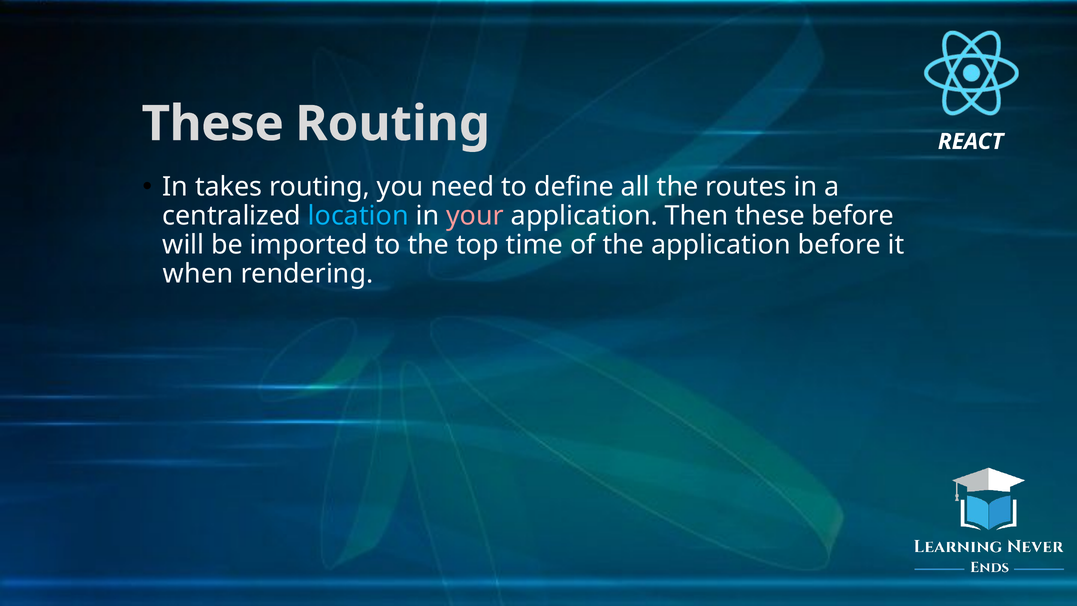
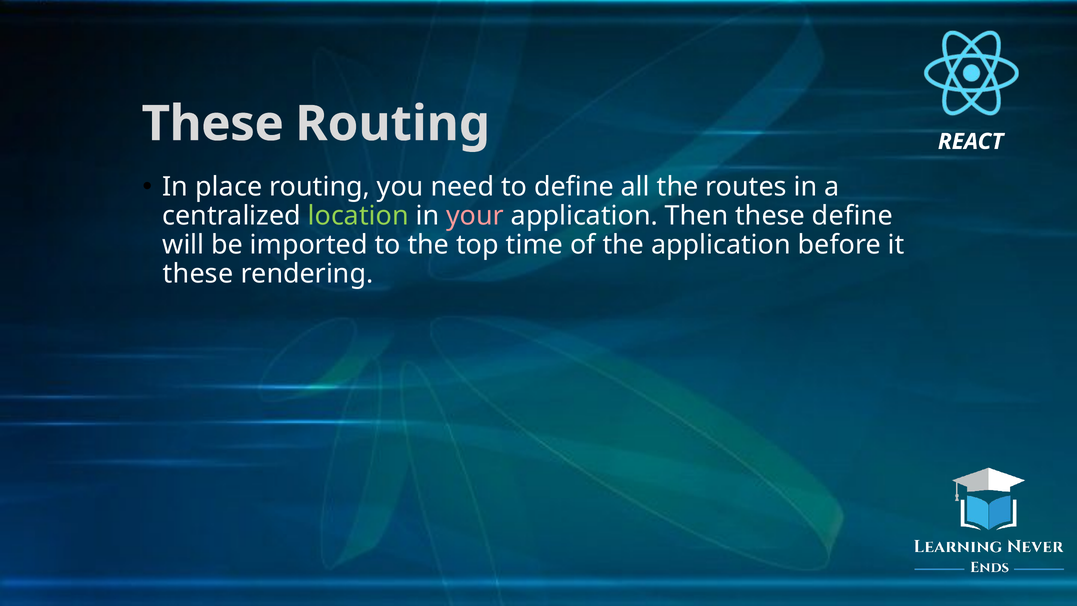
takes: takes -> place (229, 187)
location colour: light blue -> light green (358, 216)
these before: before -> define (852, 216)
when: when -> these (198, 274)
